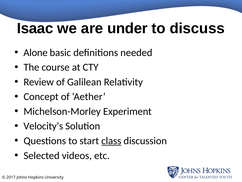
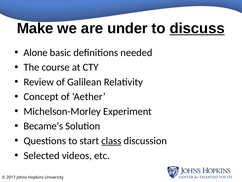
Isaac: Isaac -> Make (35, 28)
discuss underline: none -> present (197, 28)
Velocity’s: Velocity’s -> Became’s (43, 126)
